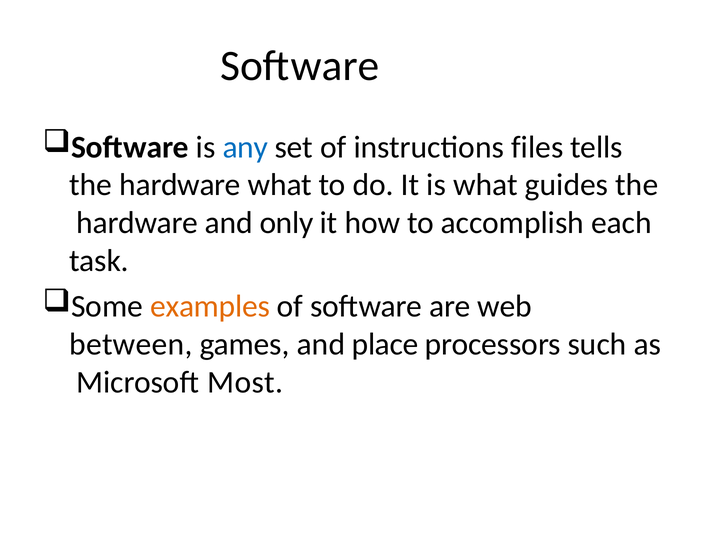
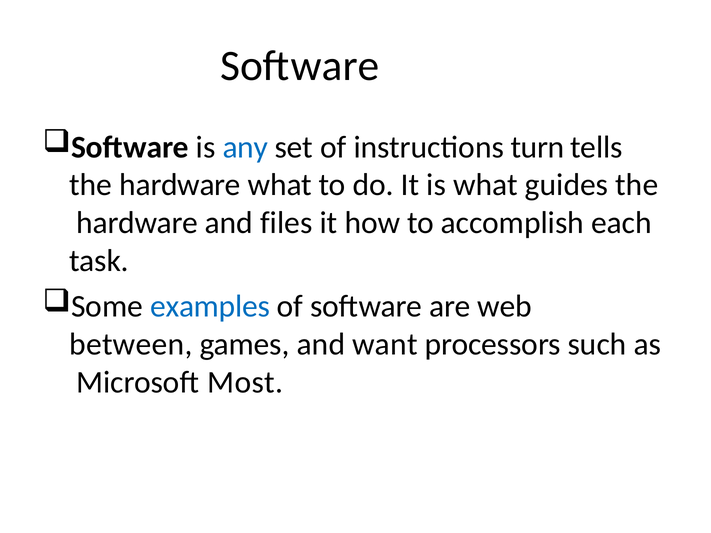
files: files -> turn (537, 147)
only: only -> files (286, 223)
examples colour: orange -> blue (210, 307)
place: place -> want (385, 344)
